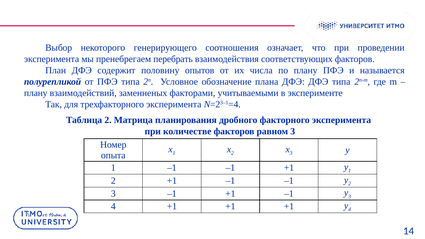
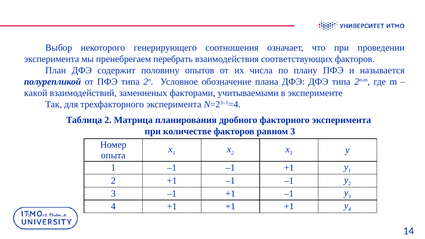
плану: плану -> какой (36, 93)
